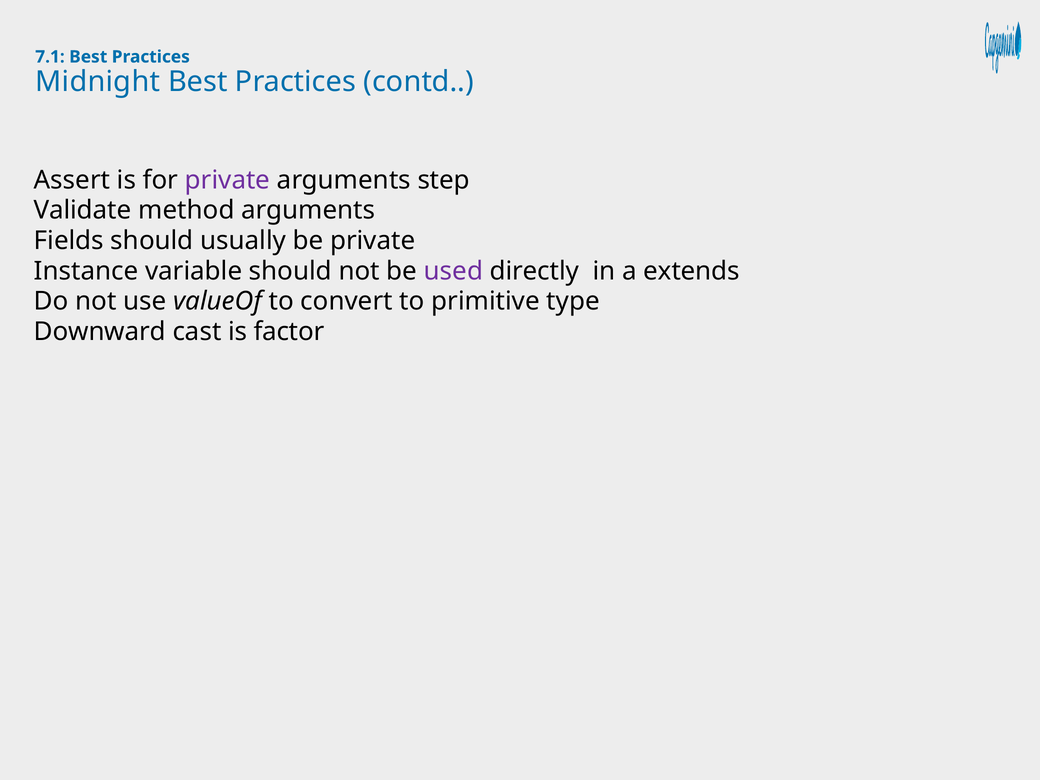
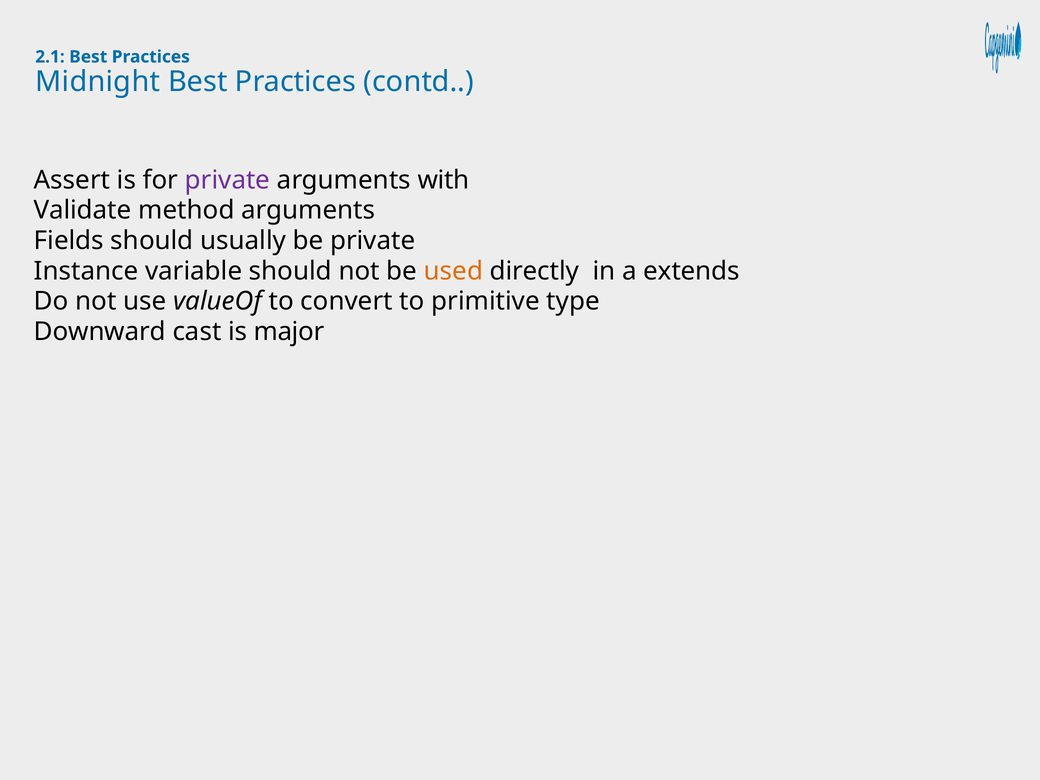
7.1: 7.1 -> 2.1 (50, 57)
step: step -> with (444, 180)
used colour: purple -> orange (453, 271)
factor: factor -> major (289, 332)
